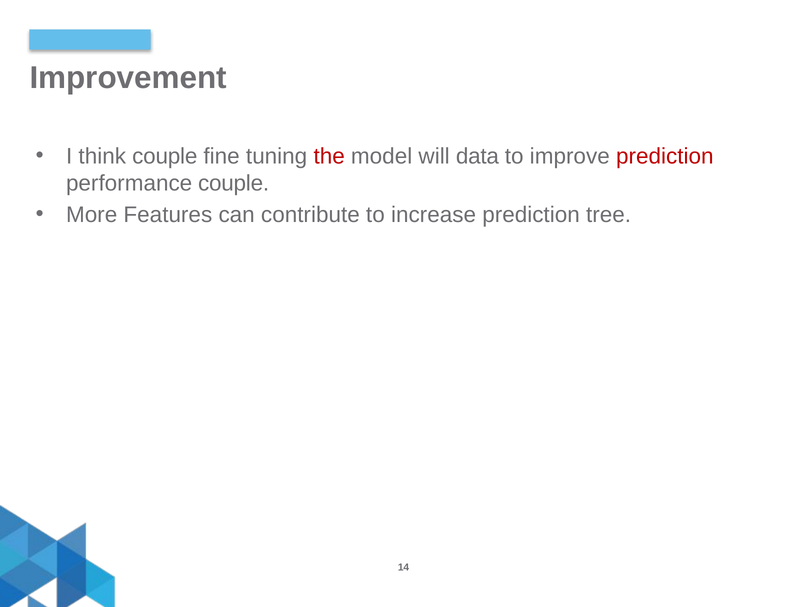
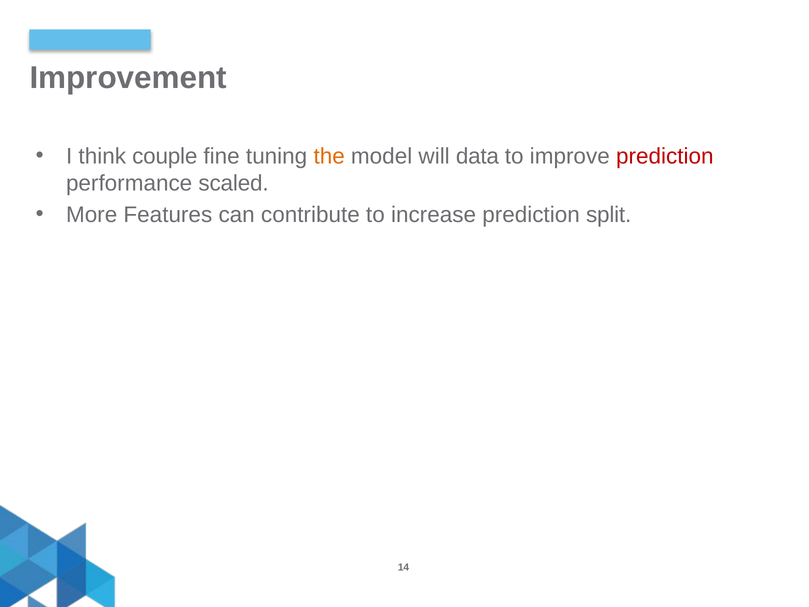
the colour: red -> orange (329, 156)
performance couple: couple -> scaled (234, 183)
tree: tree -> split (609, 215)
